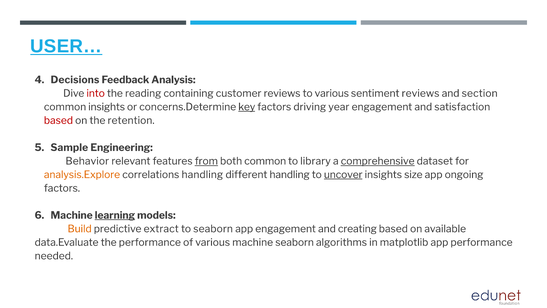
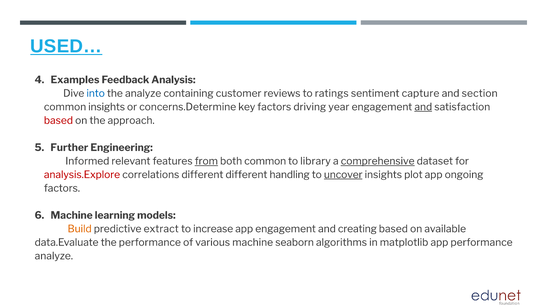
USER…: USER… -> USED… (66, 46)
Decisions: Decisions -> Examples (75, 80)
into colour: red -> blue (96, 93)
the reading: reading -> analyze (143, 93)
to various: various -> ratings (332, 93)
sentiment reviews: reviews -> capture (421, 93)
key underline: present -> none (247, 107)
and underline: none -> present (423, 107)
retention: retention -> approach (131, 120)
Sample: Sample -> Further (69, 147)
Behavior: Behavior -> Informed (87, 161)
analysis.Explore colour: orange -> red (82, 174)
correlations handling: handling -> different (202, 174)
size: size -> plot (413, 174)
learning underline: present -> none (115, 215)
to seaborn: seaborn -> increase (213, 229)
needed: needed -> analyze (54, 256)
